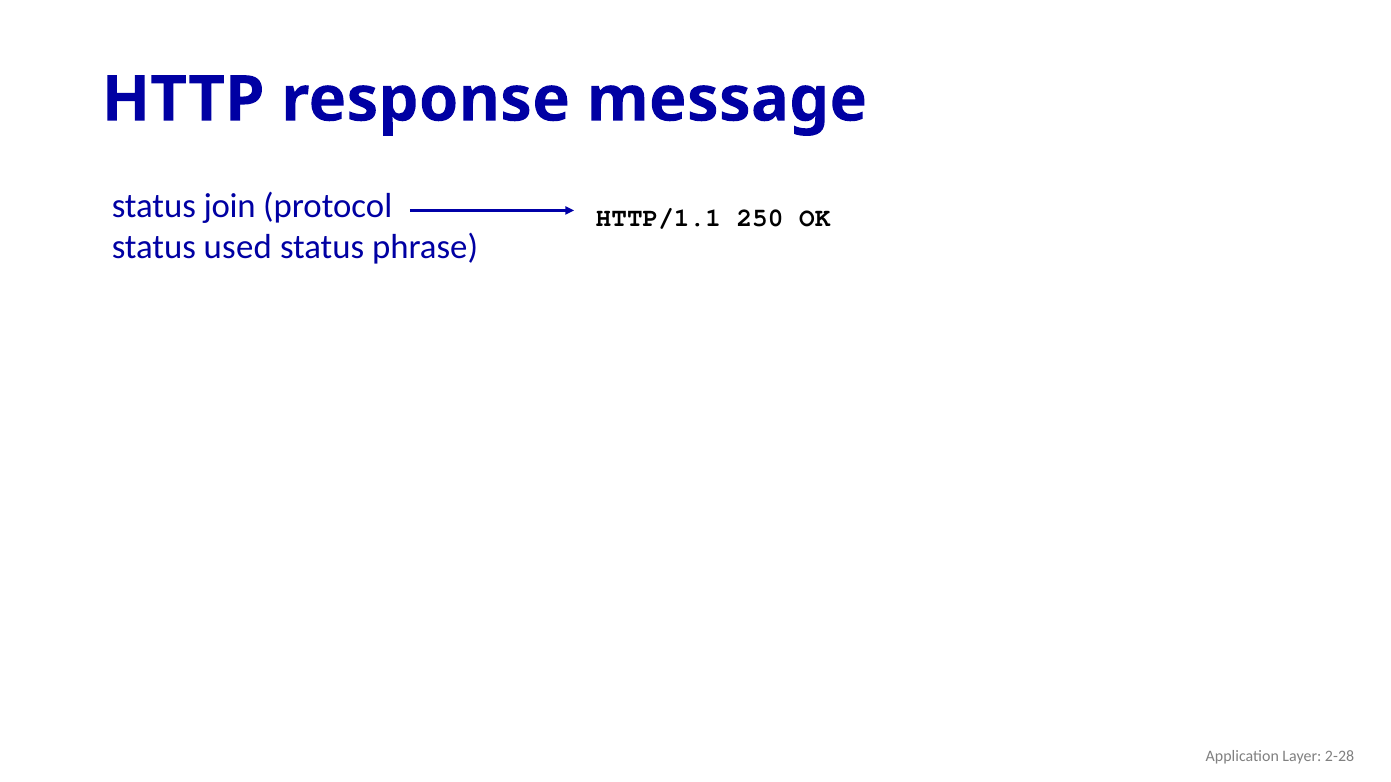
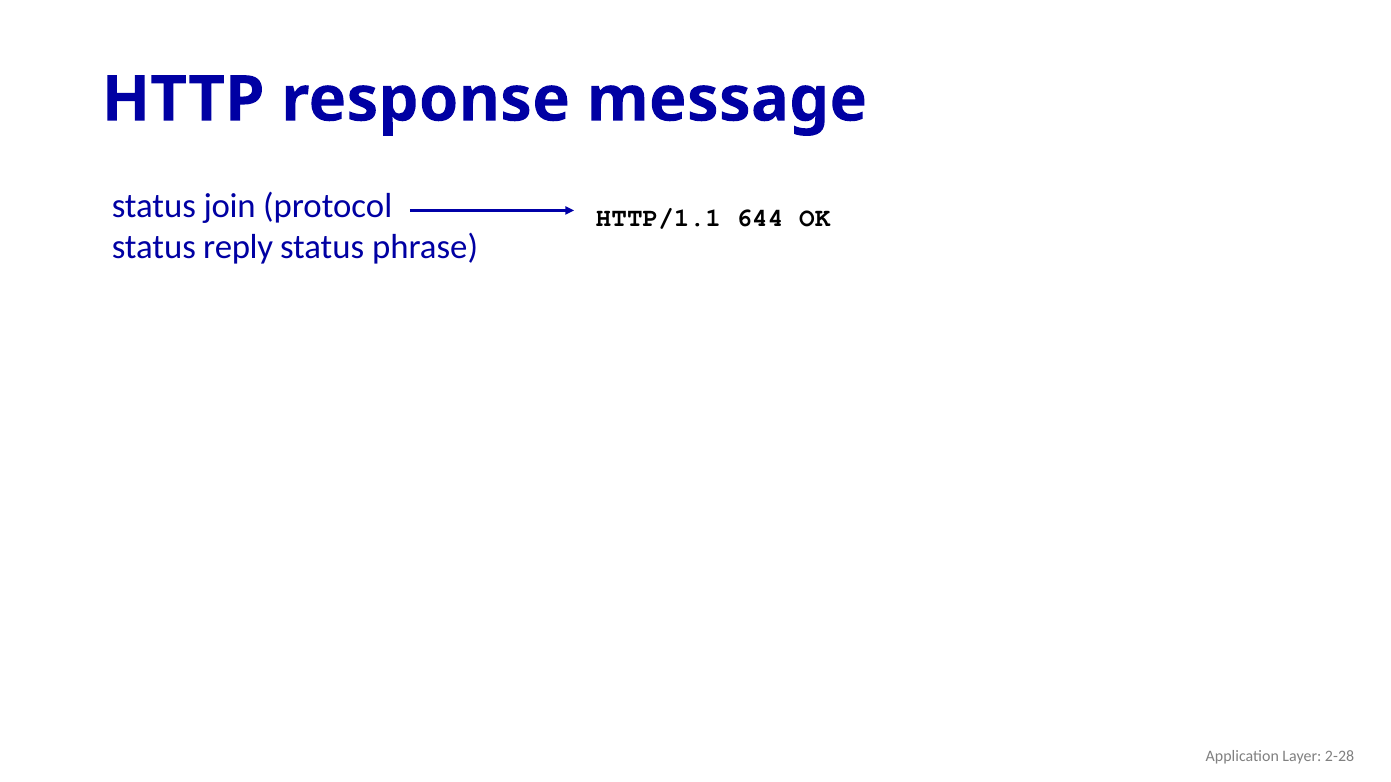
250: 250 -> 644 (760, 218)
used: used -> reply (238, 248)
